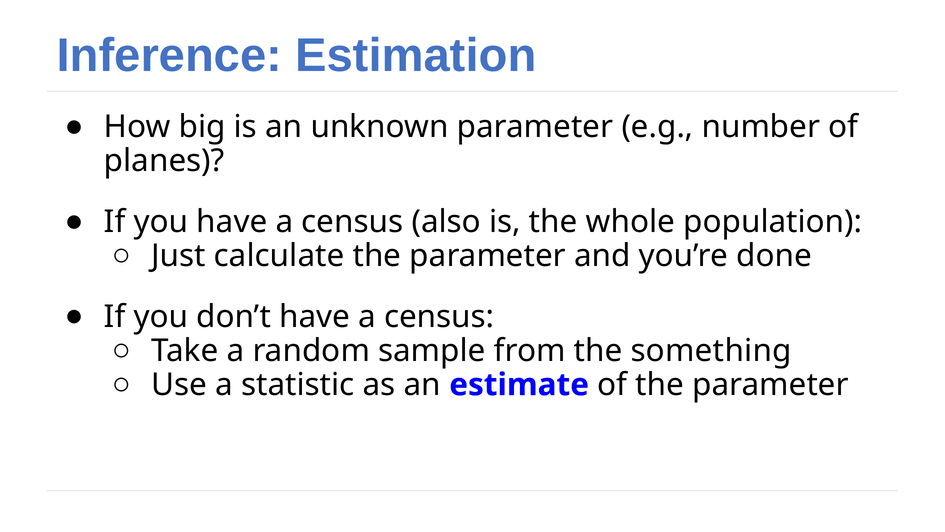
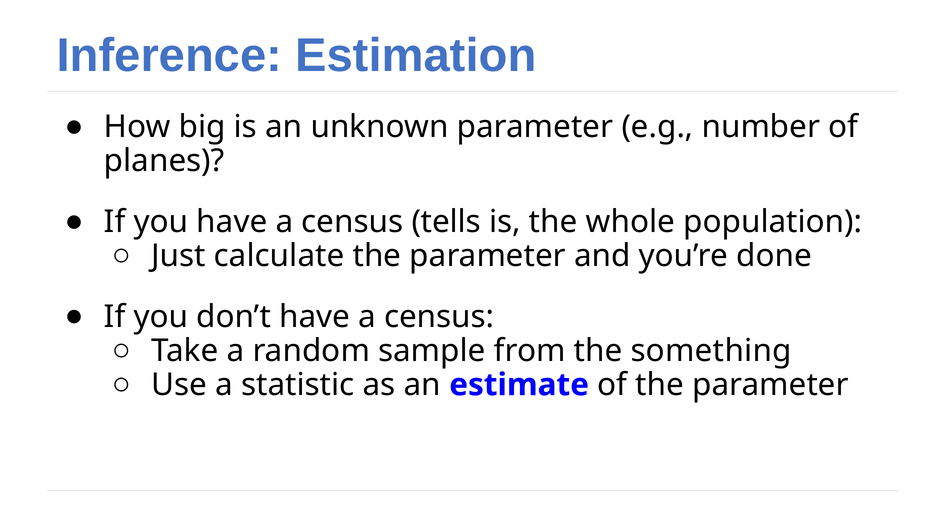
also: also -> tells (446, 222)
